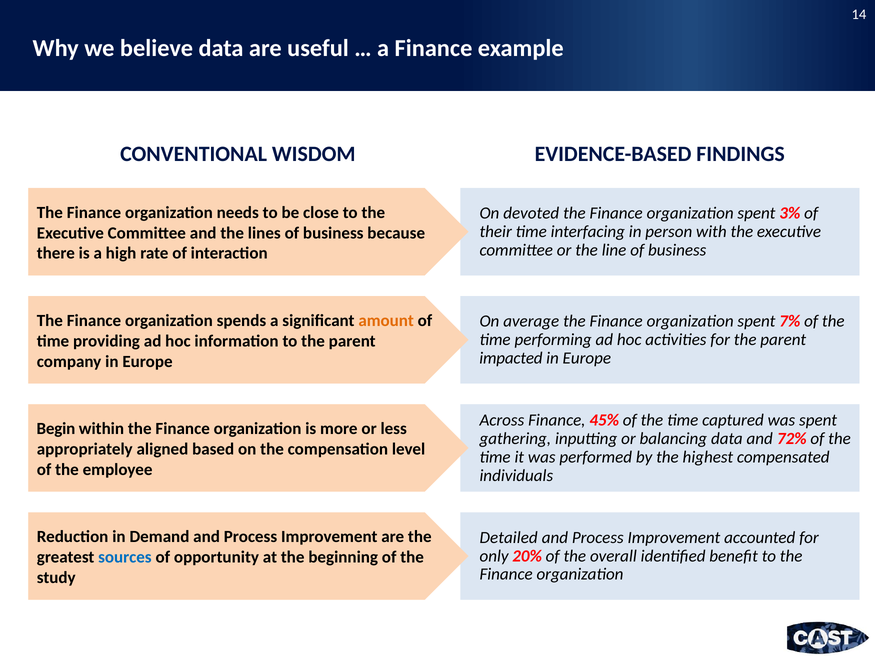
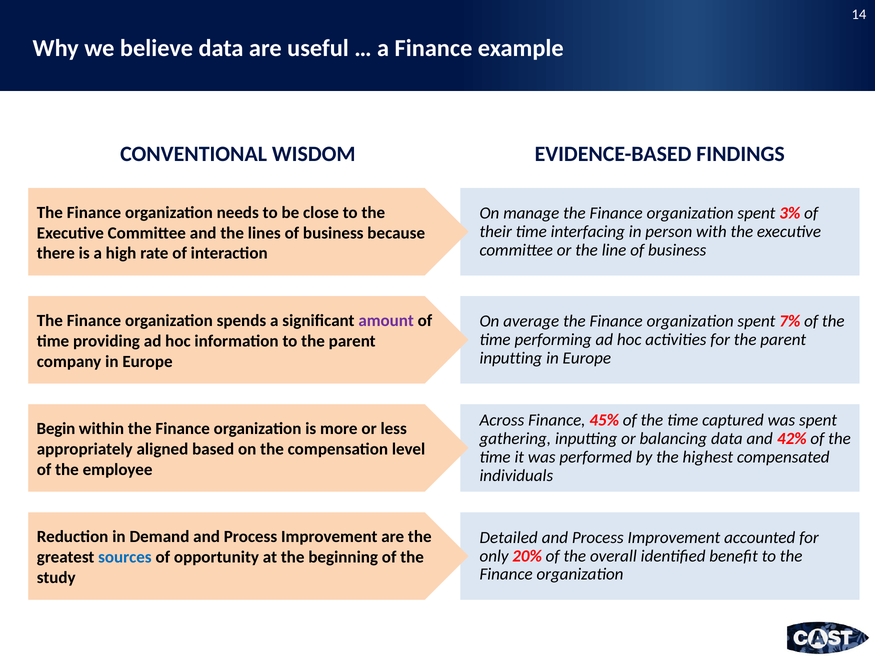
devoted: devoted -> manage (531, 213)
amount colour: orange -> purple (386, 321)
impacted: impacted -> inputting (511, 358)
72%: 72% -> 42% (792, 439)
